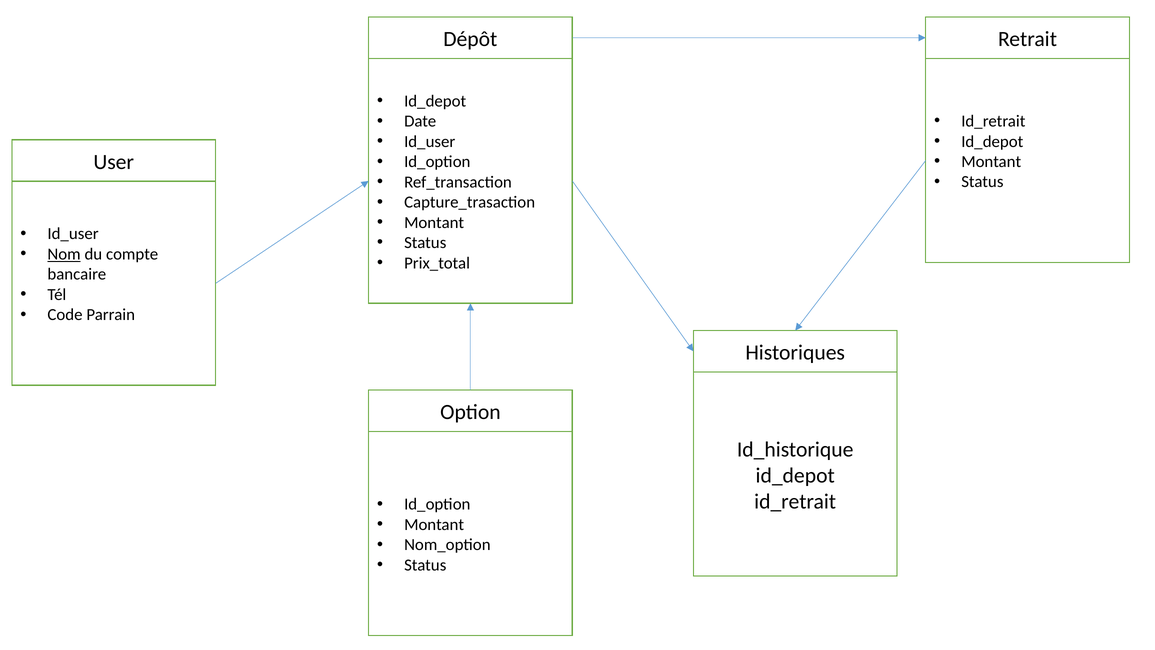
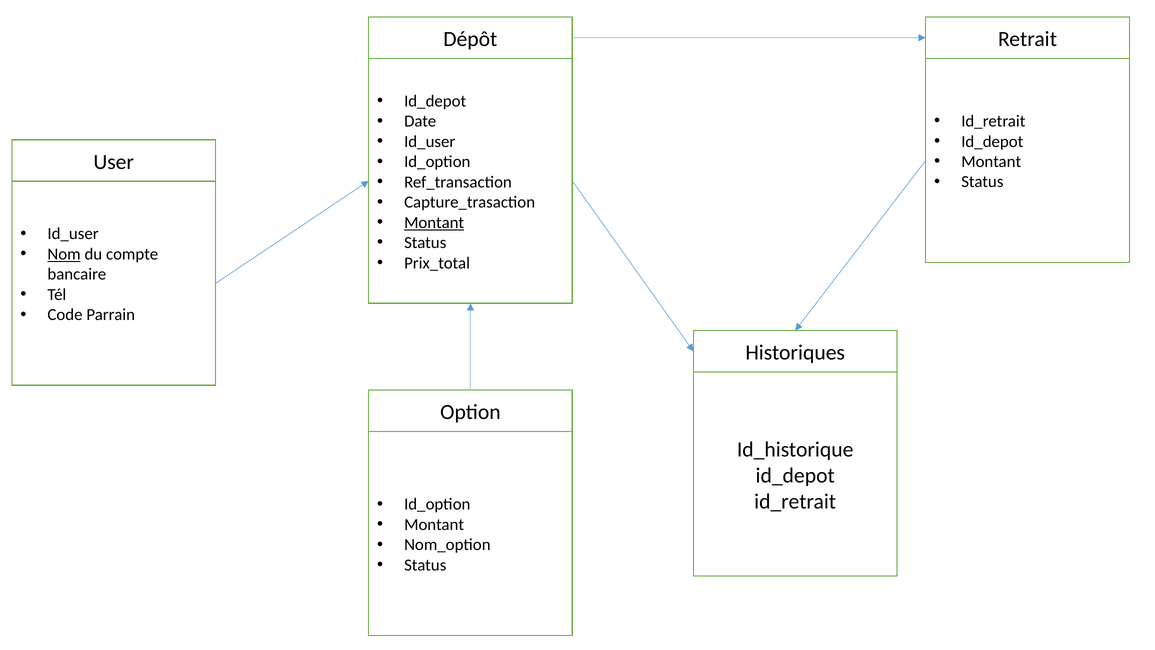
Montant underline: none -> present (434, 222)
